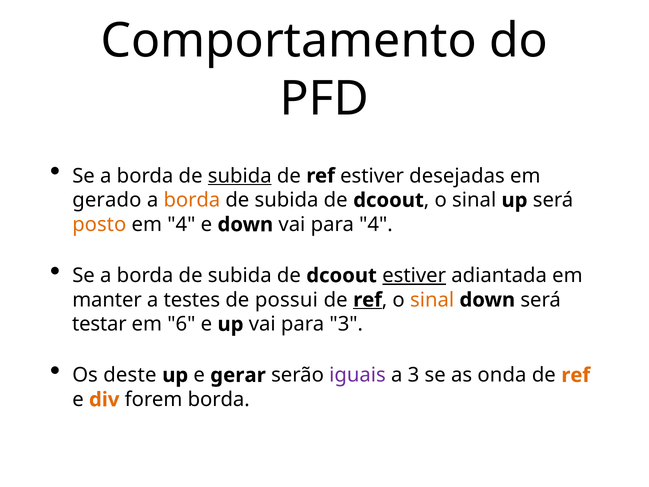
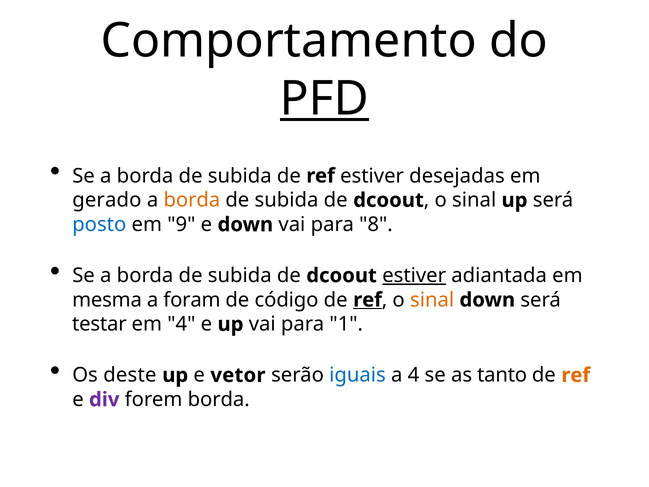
PFD underline: none -> present (325, 99)
subida underline: present -> none (240, 176)
posto colour: orange -> blue (99, 224)
em 4: 4 -> 9 (181, 224)
para 4: 4 -> 8 (376, 224)
manter: manter -> mesma (107, 300)
testes: testes -> foram (192, 300)
possui: possui -> código (287, 300)
em 6: 6 -> 4 (181, 324)
para 3: 3 -> 1 (346, 324)
gerar: gerar -> vetor (238, 375)
iguais colour: purple -> blue (357, 375)
a 3: 3 -> 4 (413, 375)
onda: onda -> tanto (502, 375)
div colour: orange -> purple (104, 399)
